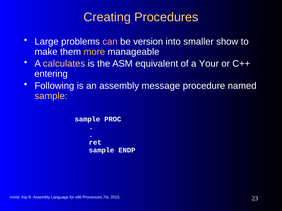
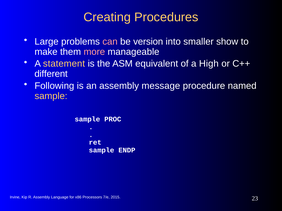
more colour: yellow -> pink (94, 52)
calculates: calculates -> statement (64, 64)
Your: Your -> High (209, 64)
entering: entering -> different (51, 74)
